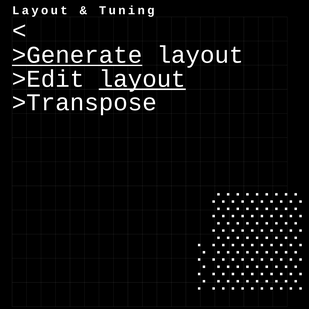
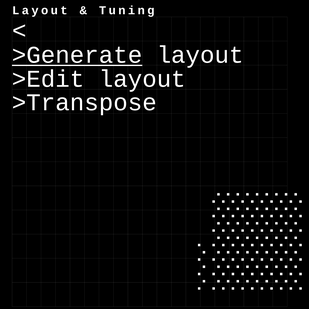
layout underline: present -> none (142, 79)
